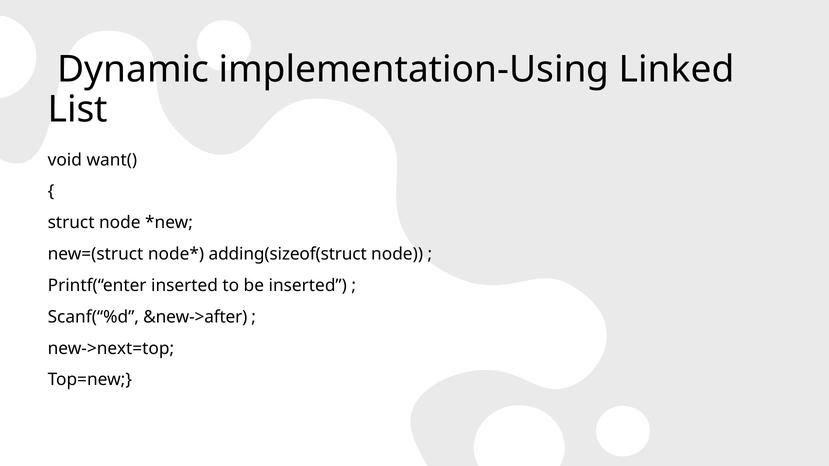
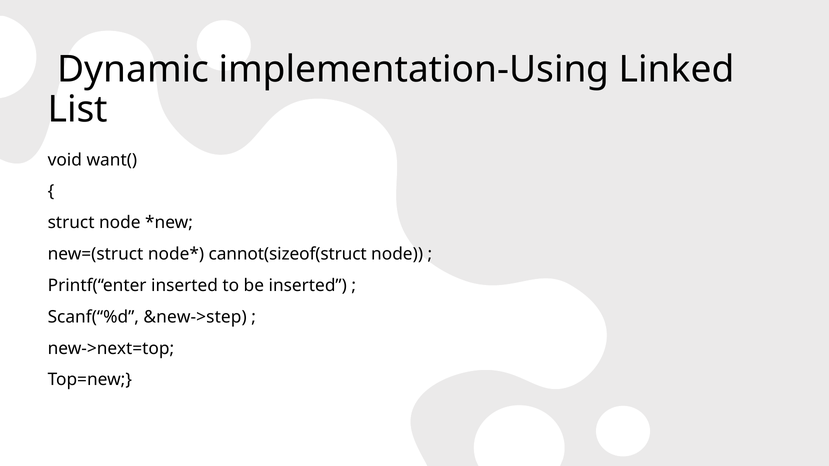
adding(sizeof(struct: adding(sizeof(struct -> cannot(sizeof(struct (288, 254)
&new->after: &new->after -> &new->step (195, 317)
